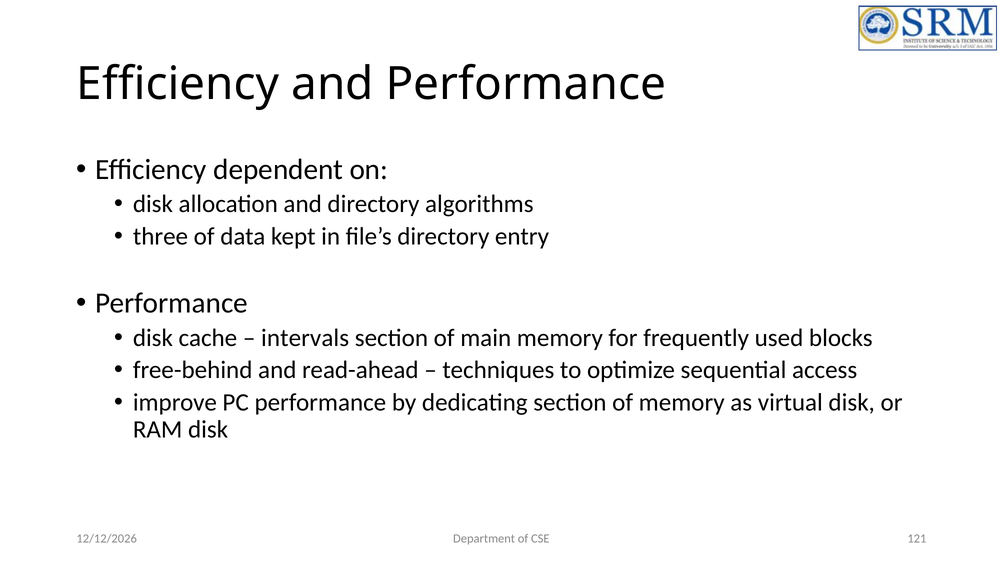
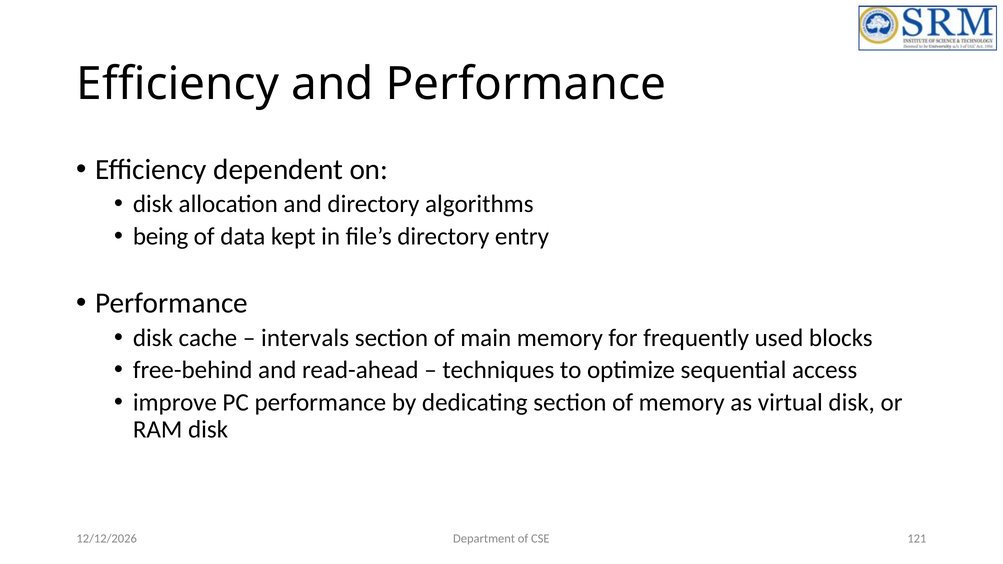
three: three -> being (161, 237)
